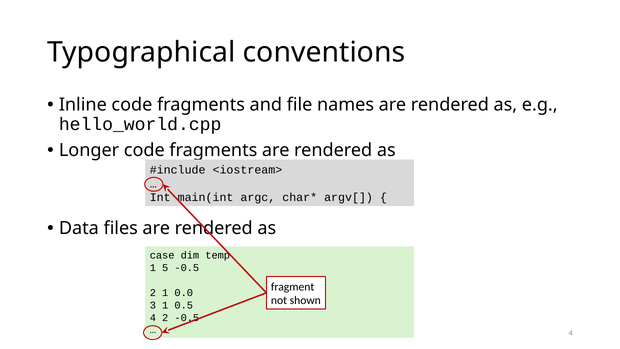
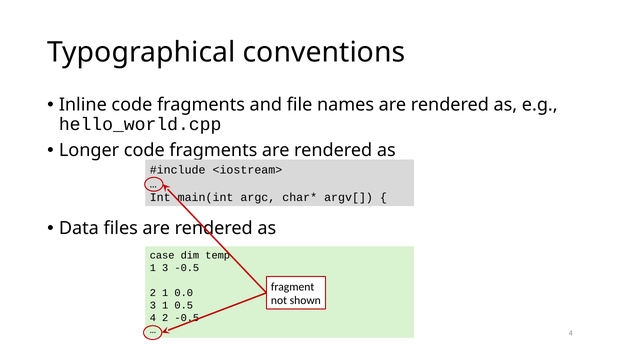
1 5: 5 -> 3 (165, 268)
